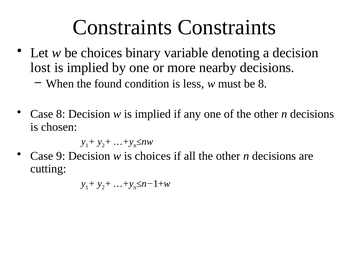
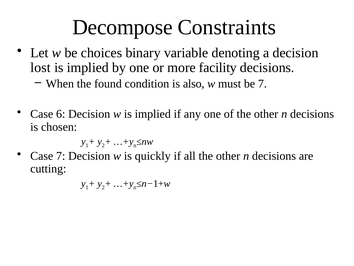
Constraints: Constraints -> Decompose (122, 27)
nearby: nearby -> facility (218, 68)
less: less -> also (194, 84)
be 8: 8 -> 7 (262, 84)
Case 8: 8 -> 6 (61, 114)
Case 9: 9 -> 7 (61, 156)
is choices: choices -> quickly (153, 156)
